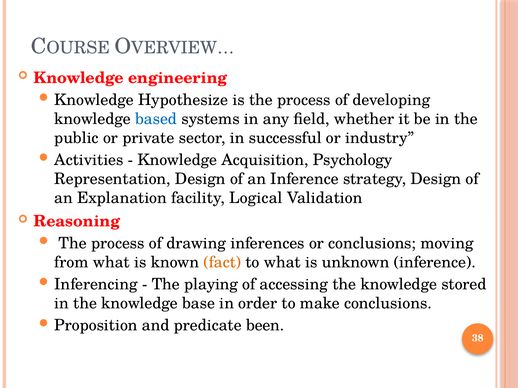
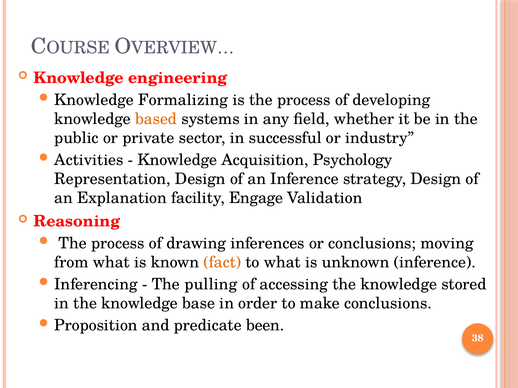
Hypothesize: Hypothesize -> Formalizing (183, 100)
based colour: blue -> orange (156, 119)
Logical: Logical -> Engage (256, 198)
playing: playing -> pulling (211, 285)
